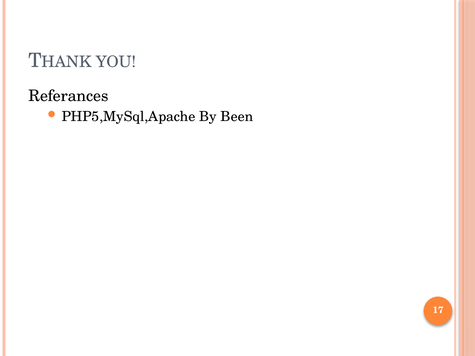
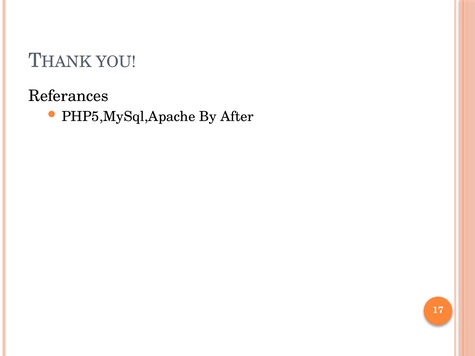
Been: Been -> After (237, 117)
